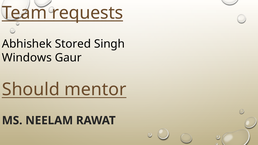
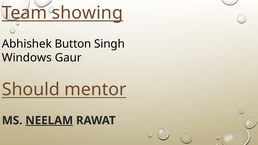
requests: requests -> showing (87, 13)
Stored: Stored -> Button (73, 44)
NEELAM underline: none -> present (49, 121)
